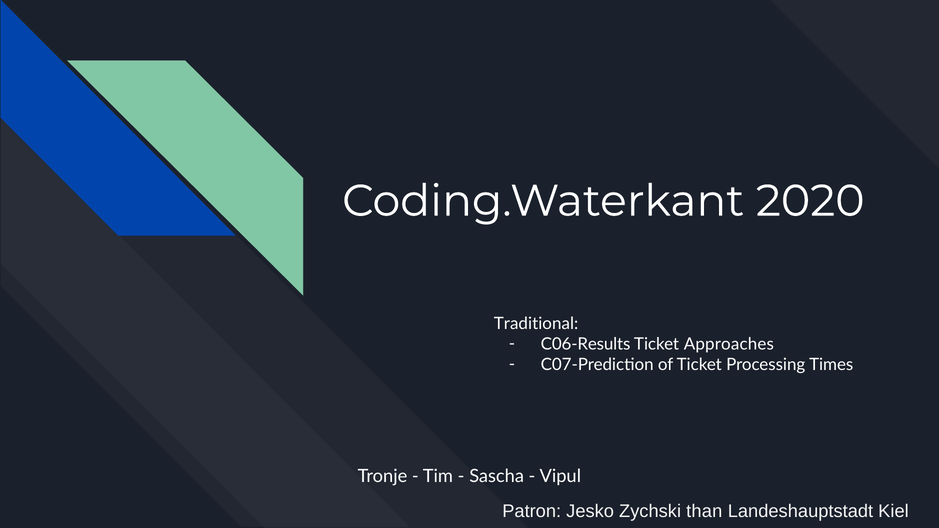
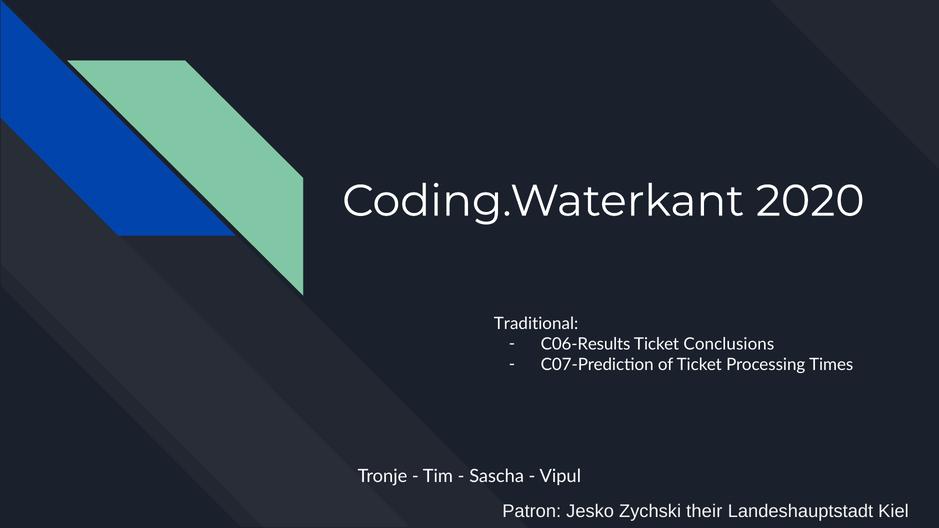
Approaches: Approaches -> Conclusions (729, 344)
than: than -> their (704, 511)
